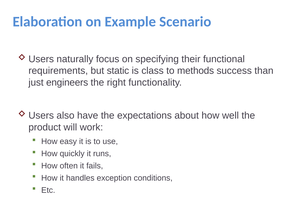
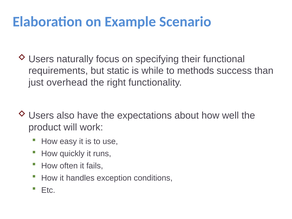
class: class -> while (153, 71)
engineers: engineers -> overhead (67, 82)
